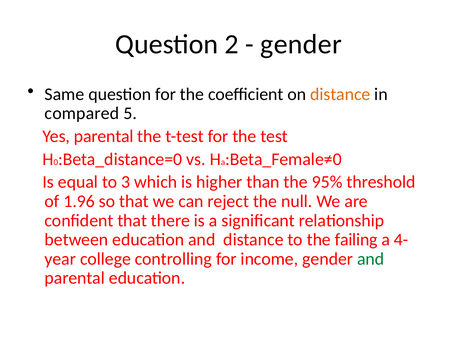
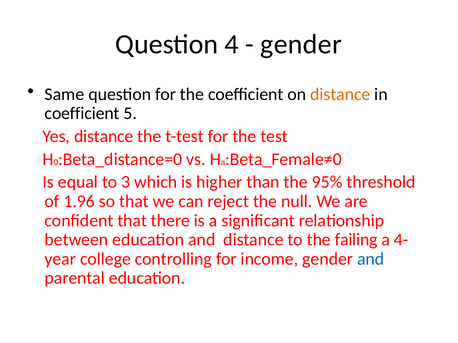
2: 2 -> 4 (232, 44)
compared: compared -> coefficient (82, 114)
Yes parental: parental -> distance (104, 137)
and colour: green -> blue (371, 259)
